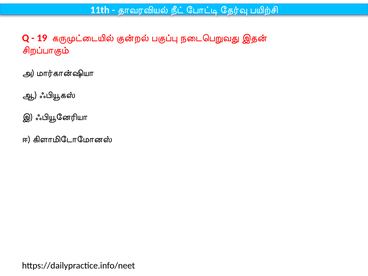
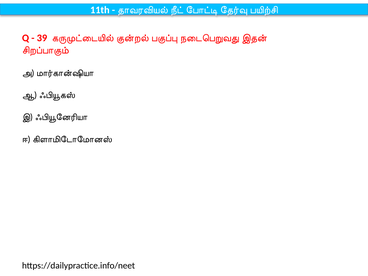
19: 19 -> 39 (42, 38)
